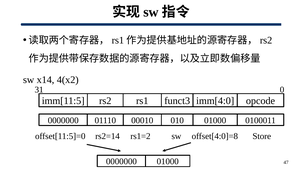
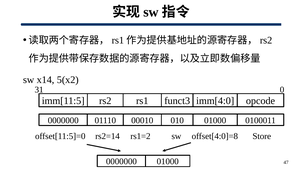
4(x2: 4(x2 -> 5(x2 (68, 80)
